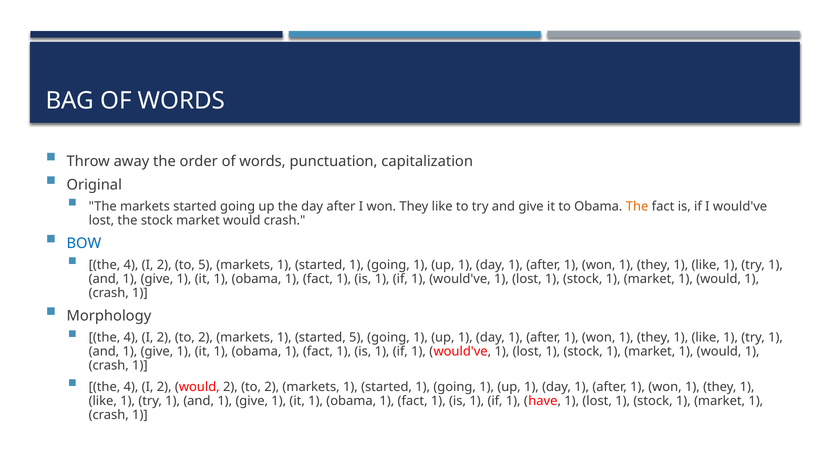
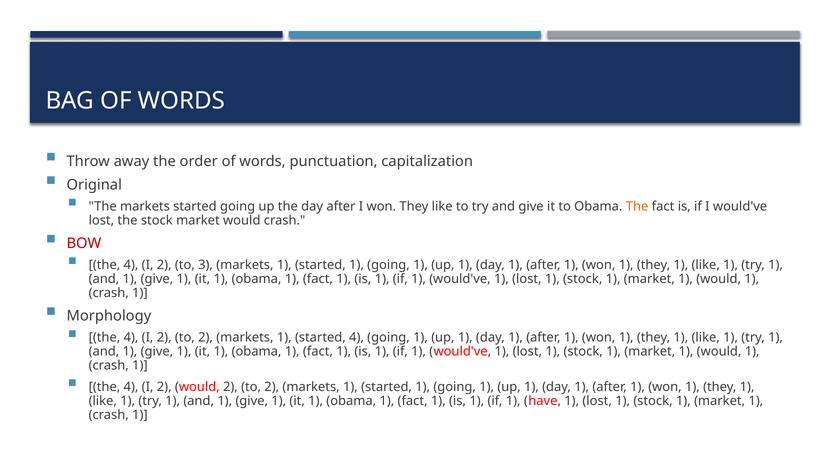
BOW colour: blue -> red (84, 243)
to 5: 5 -> 3 (206, 265)
started 5: 5 -> 4 (357, 338)
